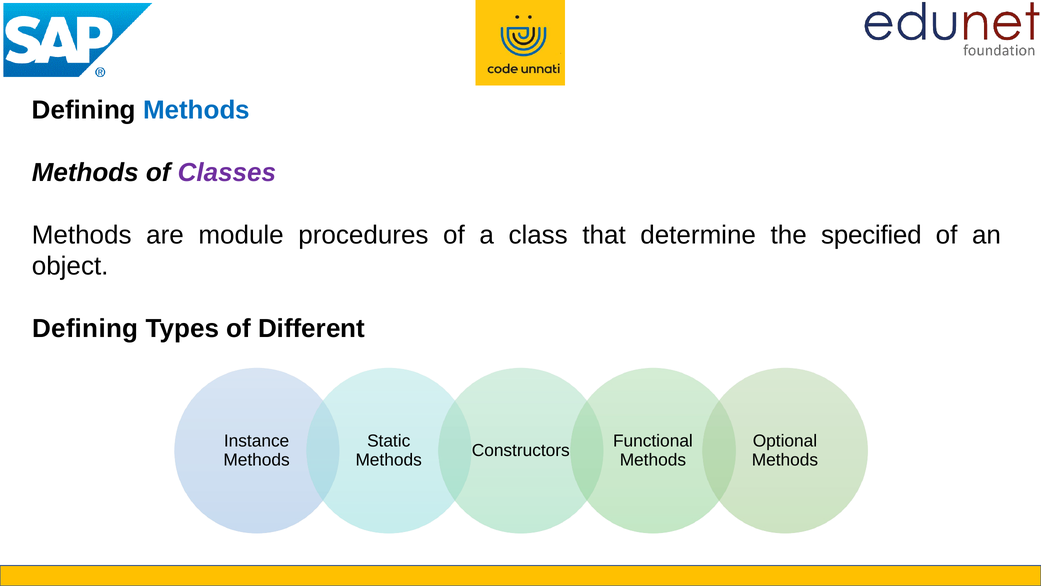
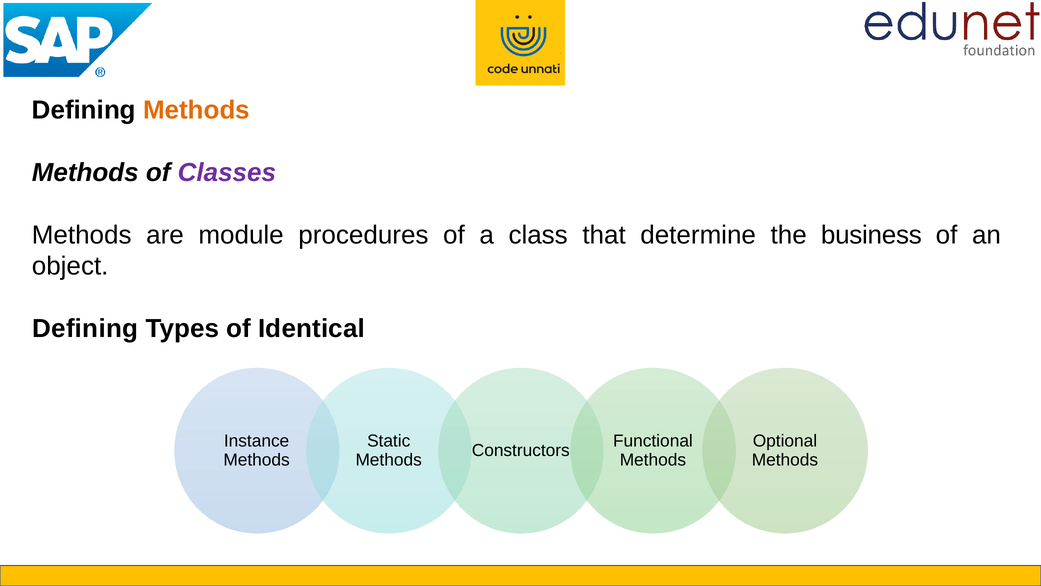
Methods colour: blue -> orange (196, 110)
specified: specified -> business (871, 235)
Different: Different -> Identical (311, 329)
